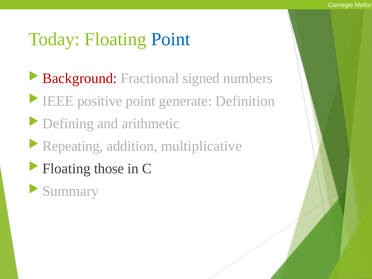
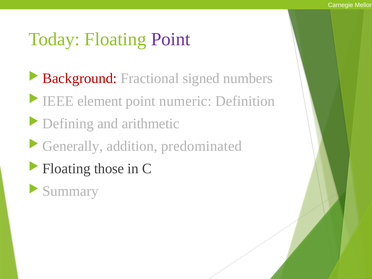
Point colour: blue -> purple (171, 39)
positive: positive -> element (100, 101)
generate: generate -> numeric (185, 101)
Repeating: Repeating -> Generally (73, 146)
multiplicative: multiplicative -> predominated (201, 146)
